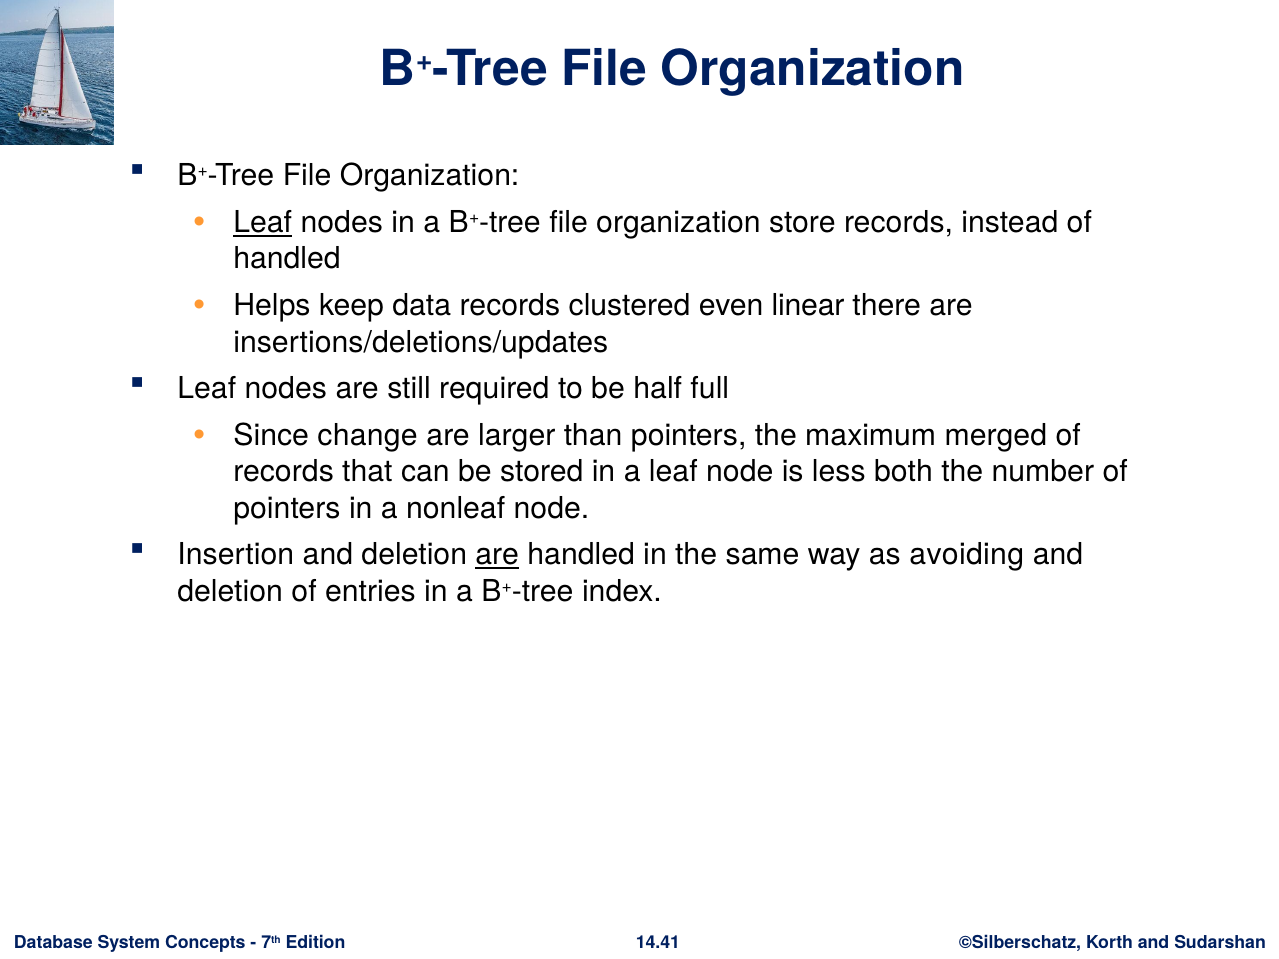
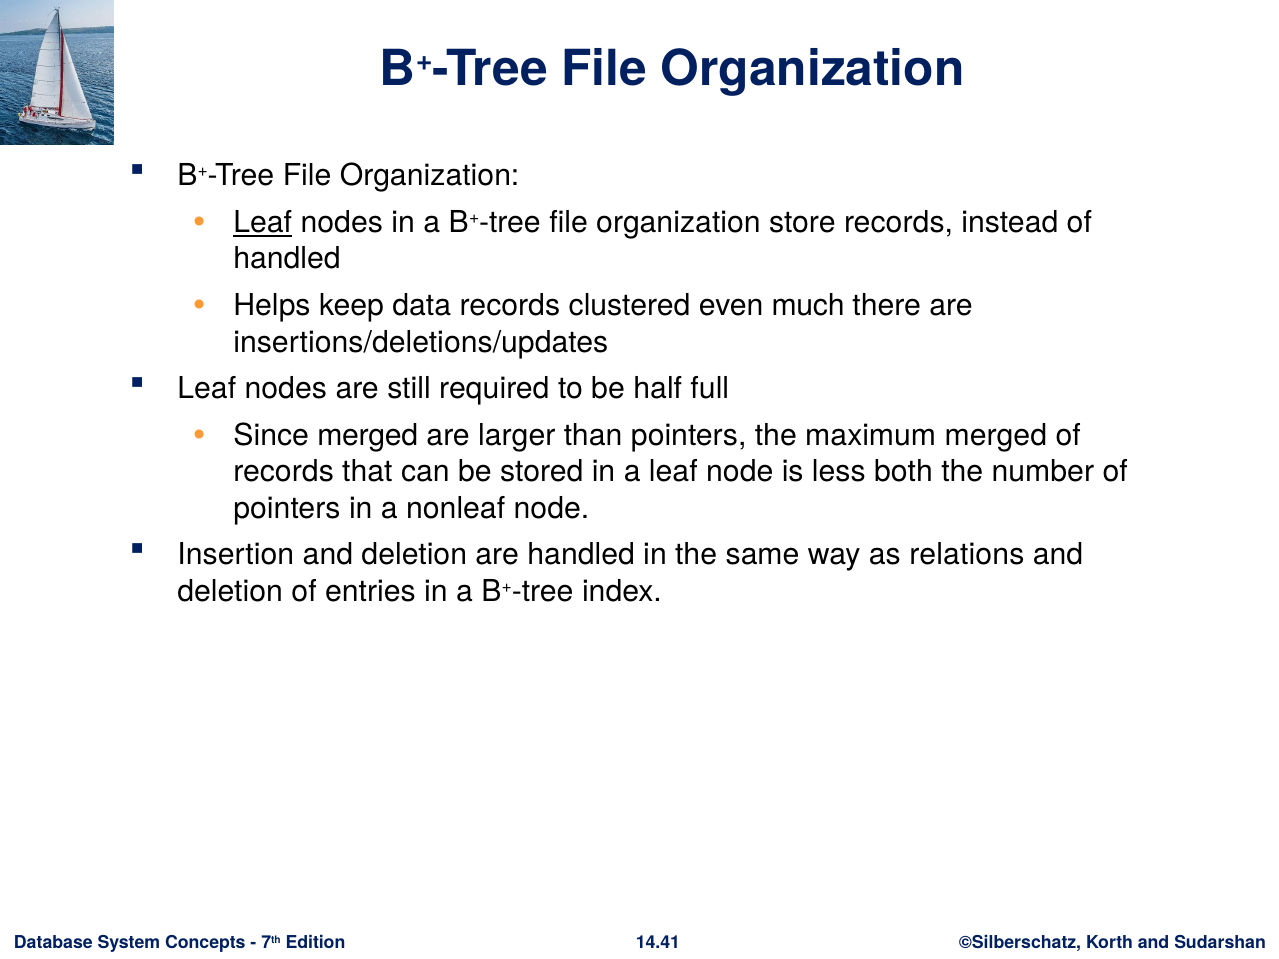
linear: linear -> much (808, 306)
Since change: change -> merged (368, 436)
are underline: present -> none (497, 555)
avoiding: avoiding -> relations (967, 555)
